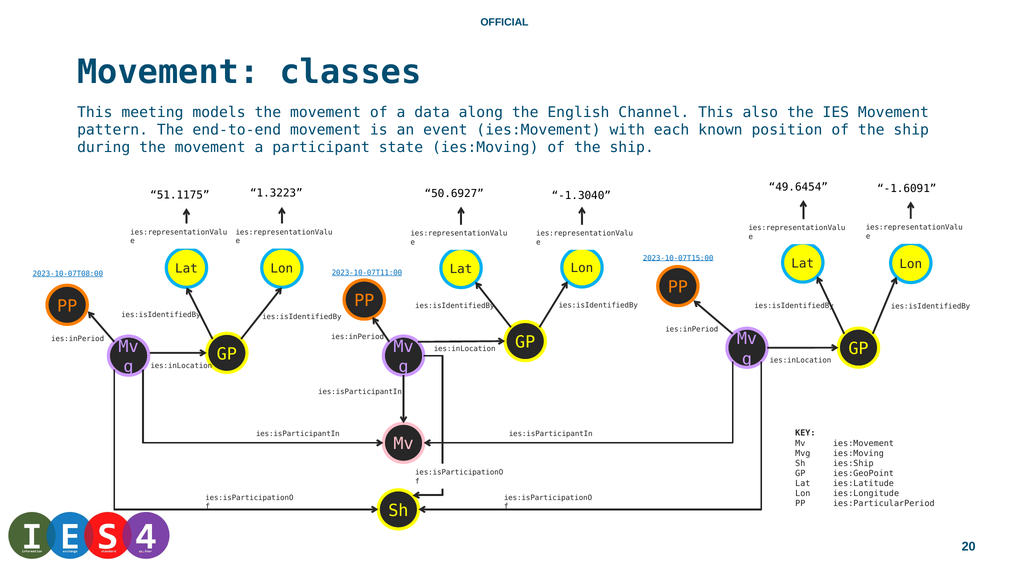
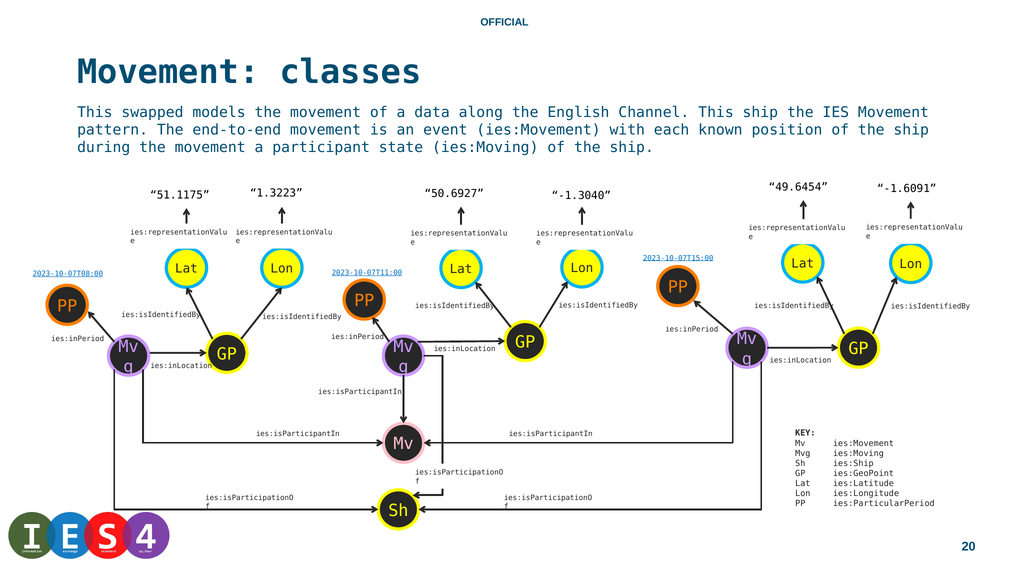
meeting: meeting -> swapped (153, 112)
This also: also -> ship (760, 112)
